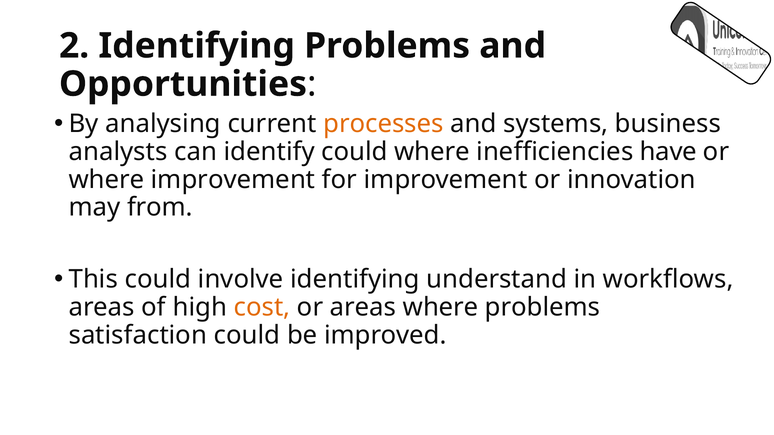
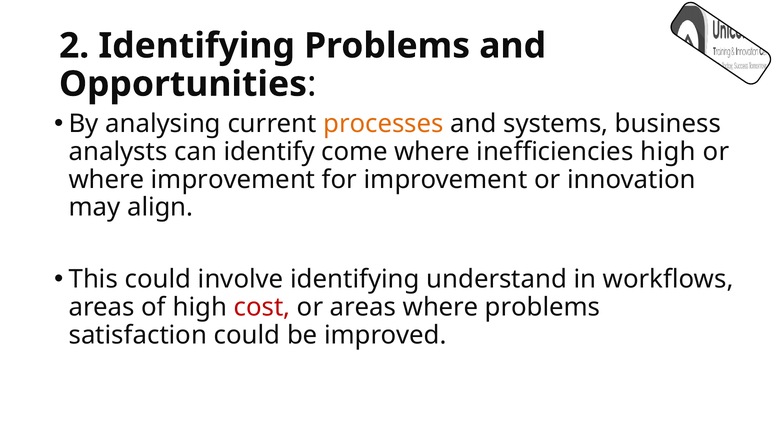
identify could: could -> come (355, 152)
inefficiencies have: have -> high (668, 152)
from: from -> align (160, 208)
cost colour: orange -> red (262, 307)
